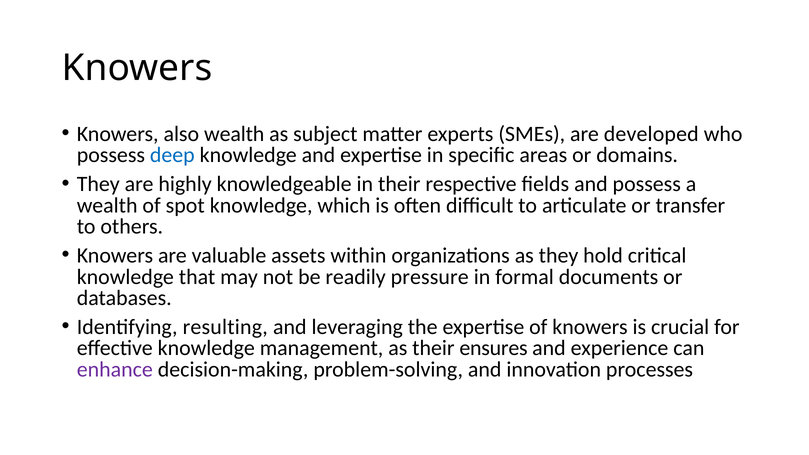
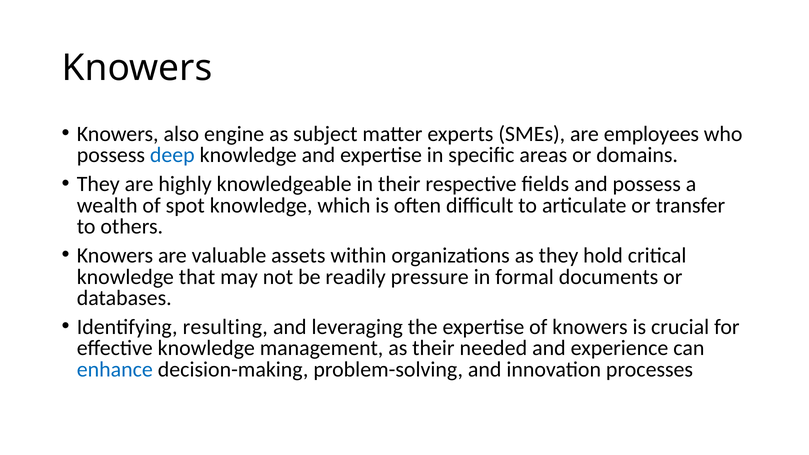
also wealth: wealth -> engine (234, 134)
developed: developed -> employees (651, 134)
ensures: ensures -> needed (493, 348)
enhance colour: purple -> blue (115, 370)
